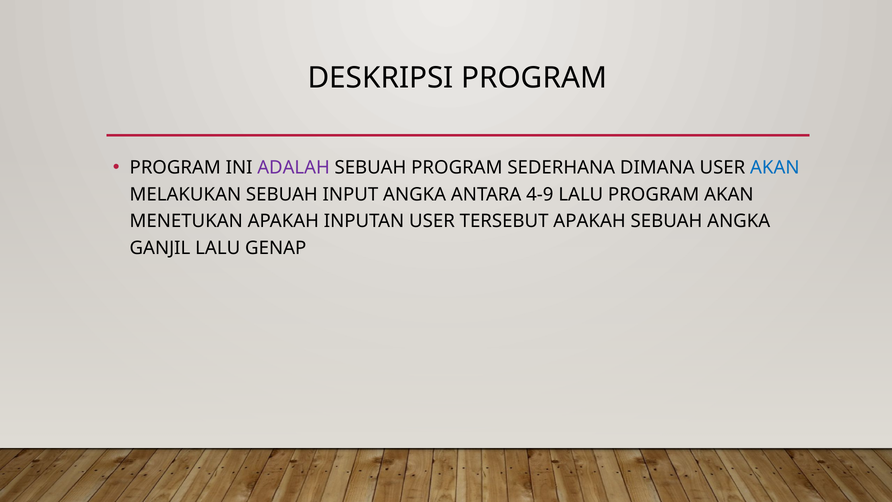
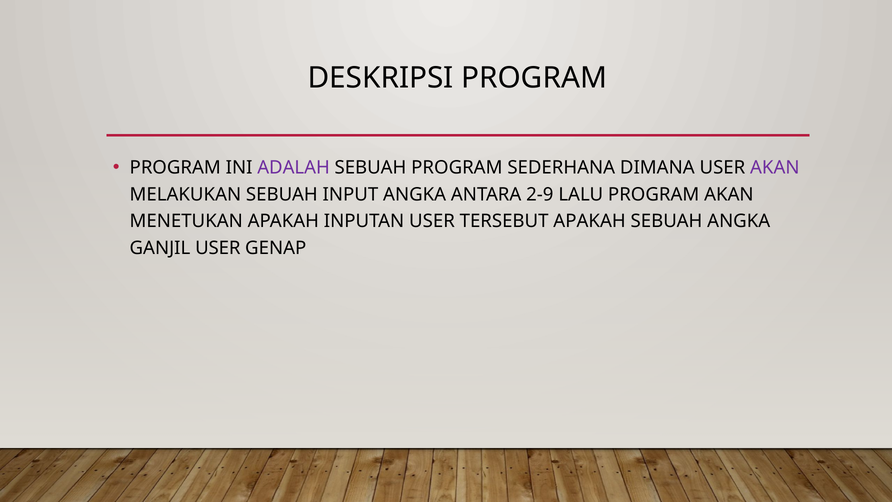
AKAN colour: blue -> purple (775, 168)
4-9: 4-9 -> 2-9 (540, 194)
GANJIL LALU: LALU -> USER (218, 248)
